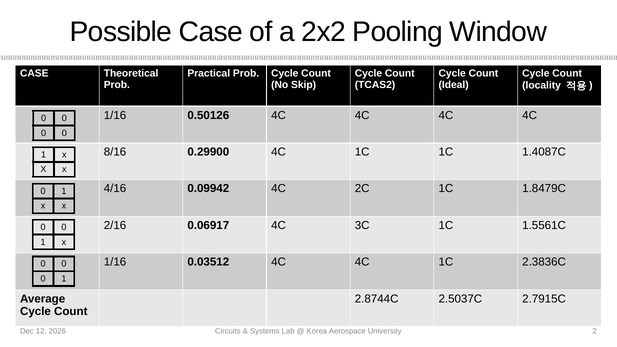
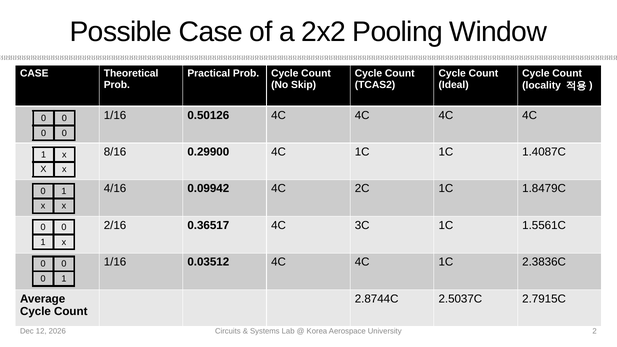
0.06917: 0.06917 -> 0.36517 (208, 225)
